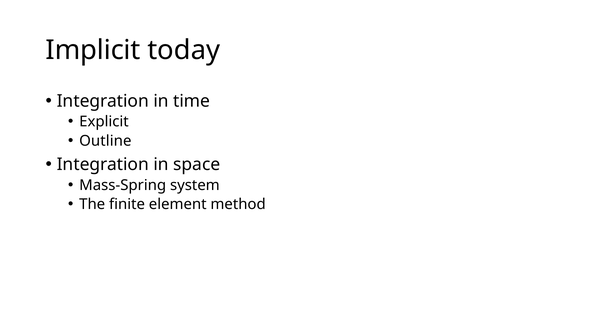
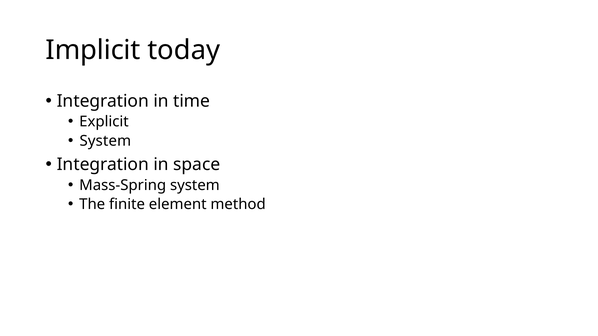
Outline: Outline -> System (105, 141)
